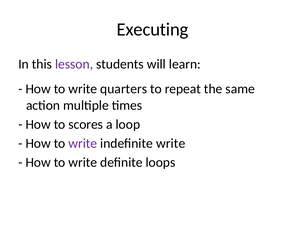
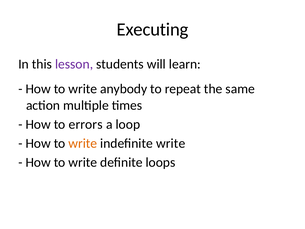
quarters: quarters -> anybody (124, 89)
scores: scores -> errors (86, 124)
write colour: purple -> orange (83, 143)
